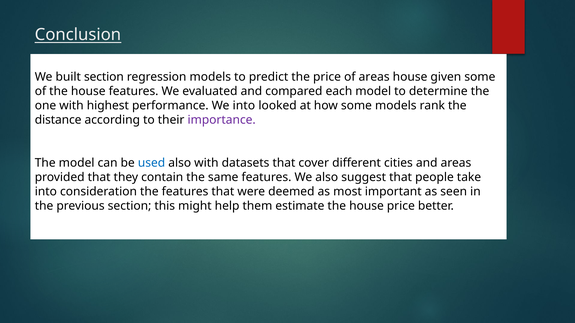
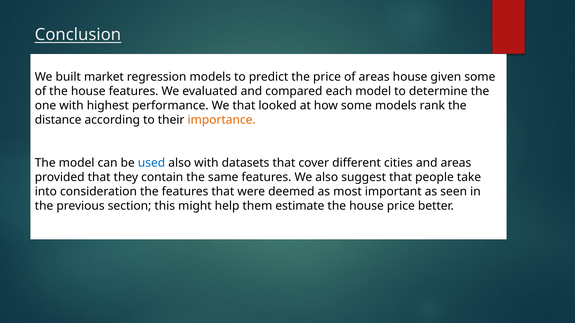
built section: section -> market (104, 77)
We into: into -> that (244, 106)
importance colour: purple -> orange (222, 120)
